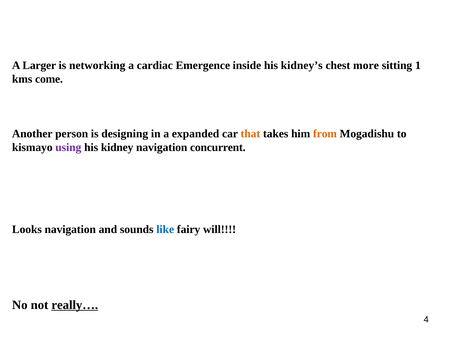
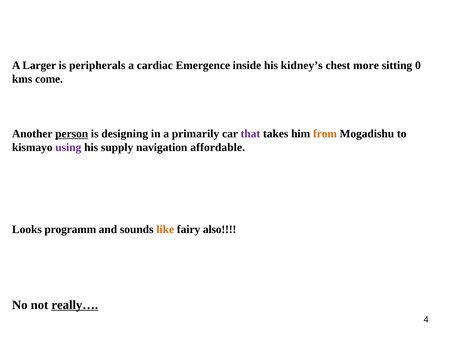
networking: networking -> peripherals (97, 65)
1: 1 -> 0 (418, 65)
person underline: none -> present (72, 134)
expanded: expanded -> primarily (196, 134)
that colour: orange -> purple (250, 134)
kidney: kidney -> supply (117, 147)
concurrent: concurrent -> affordable (218, 147)
Looks navigation: navigation -> programm (70, 230)
like colour: blue -> orange (165, 230)
will: will -> also (220, 230)
